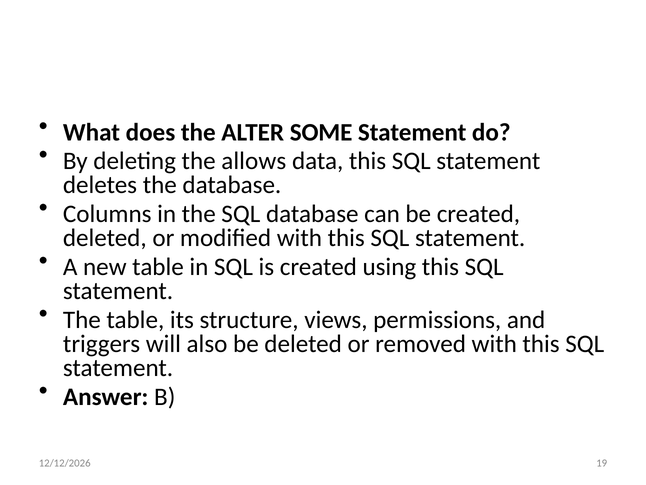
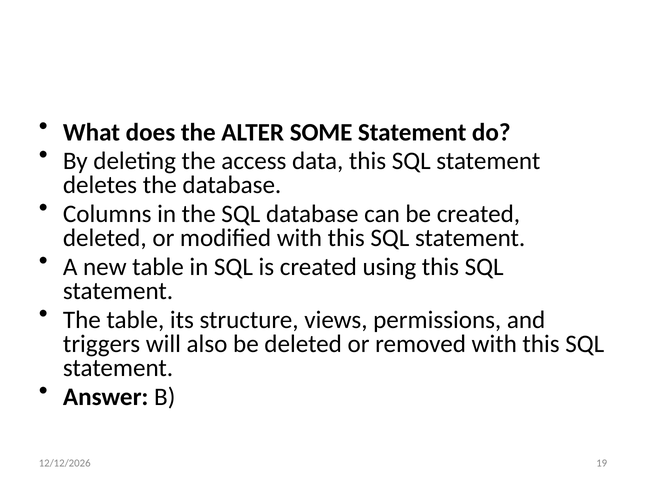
allows: allows -> access (254, 161)
